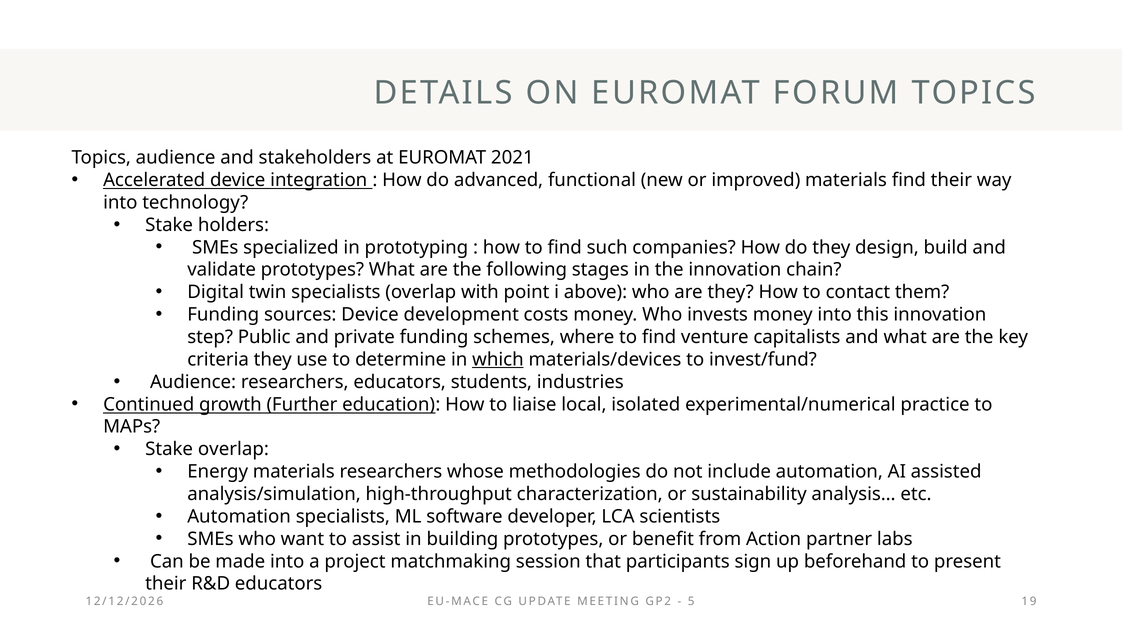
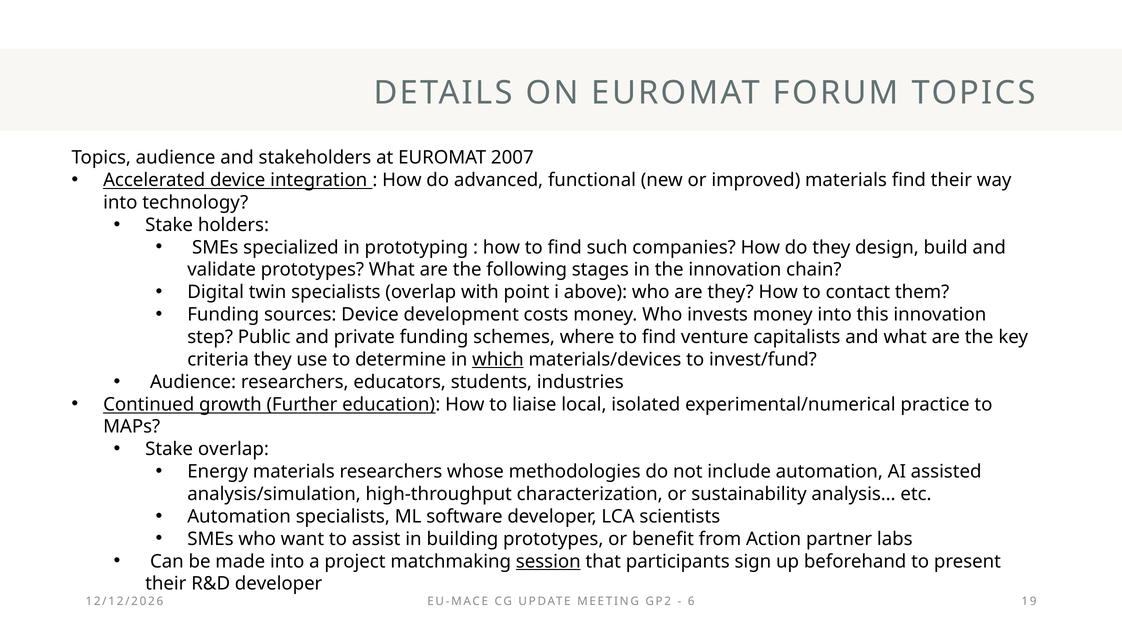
2021: 2021 -> 2007 (512, 158)
session underline: none -> present (548, 561)
R&D educators: educators -> developer (279, 584)
5: 5 -> 6 (691, 602)
